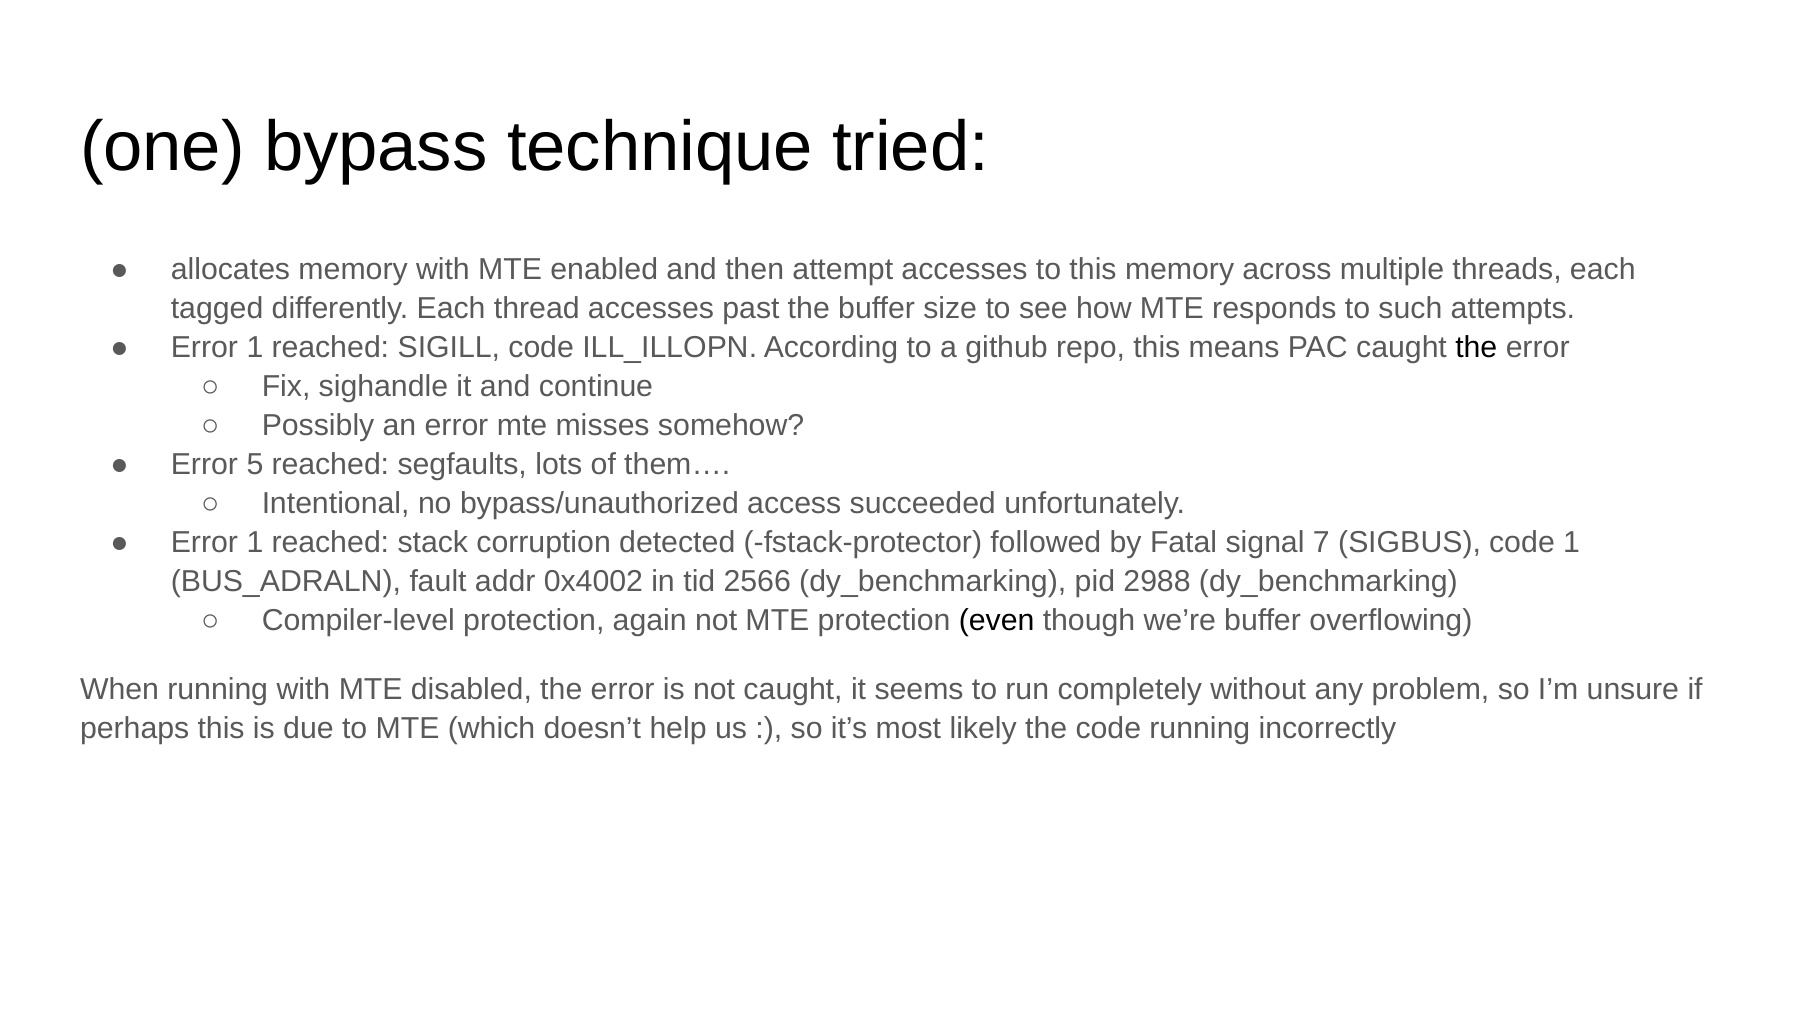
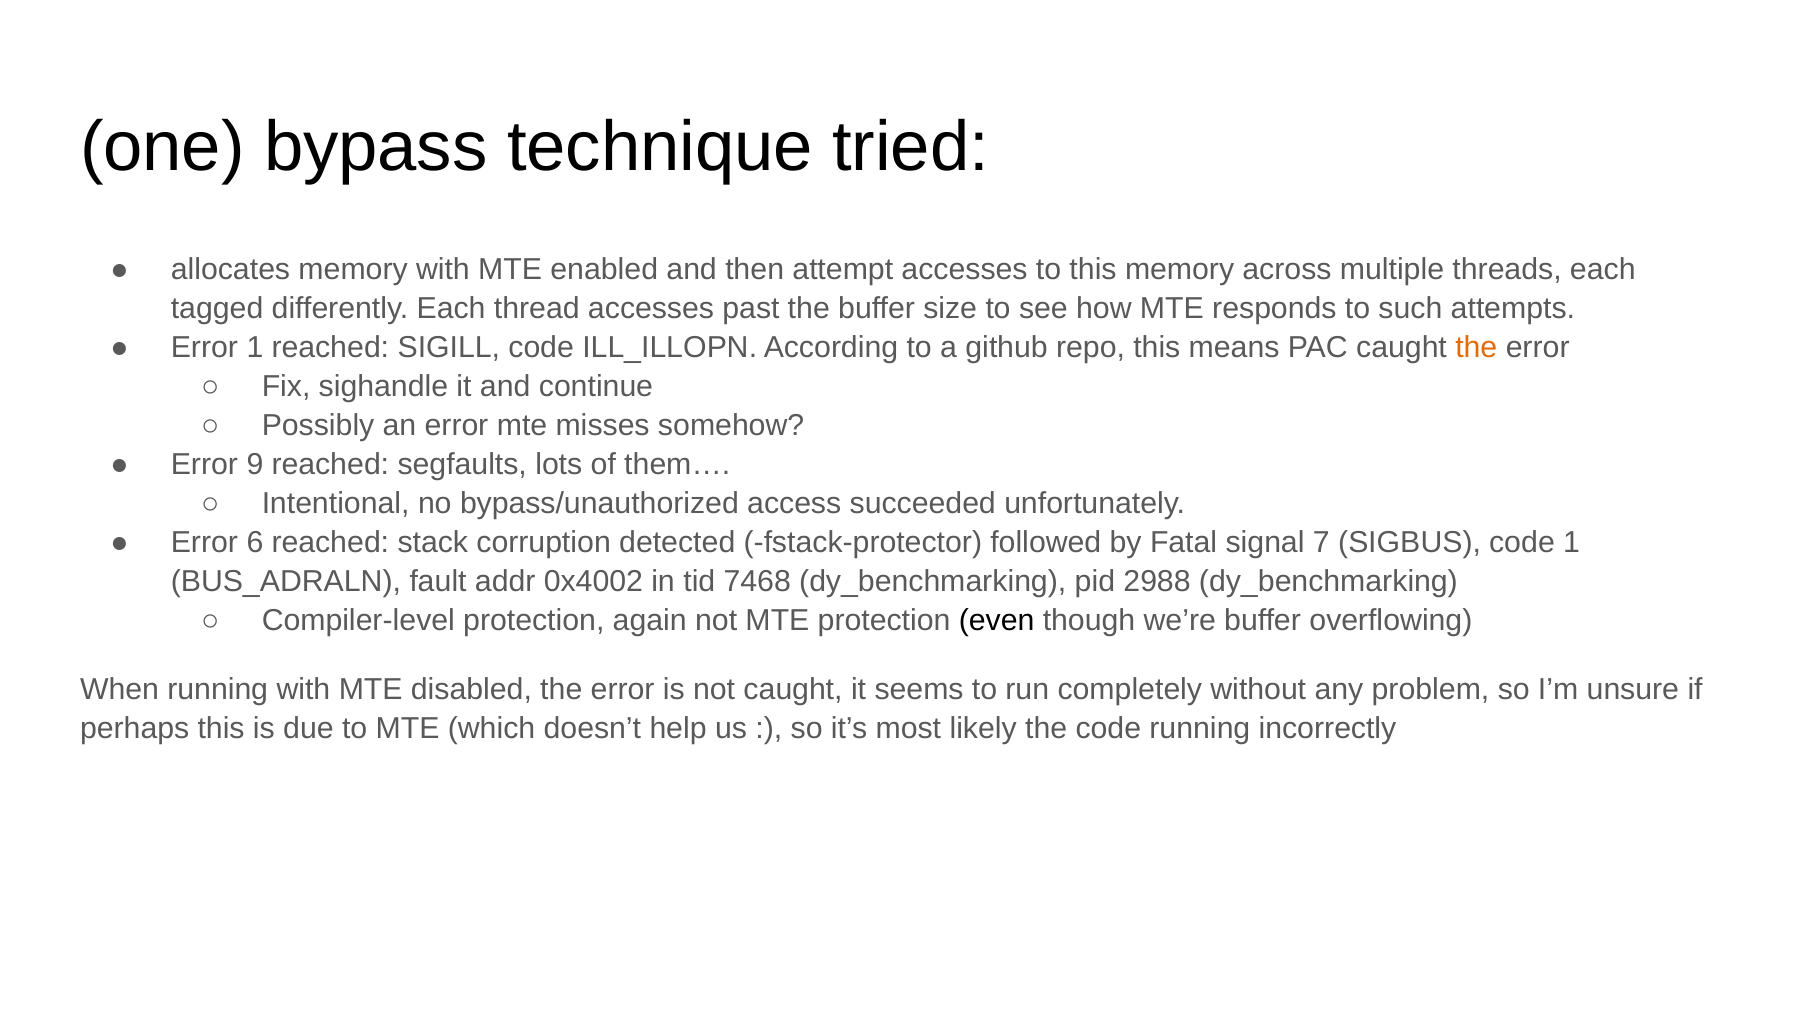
the colour: black -> orange (1476, 348)
5: 5 -> 9 (255, 465)
1: 1 -> 6 (255, 543)
2566: 2566 -> 7468 (757, 582)
